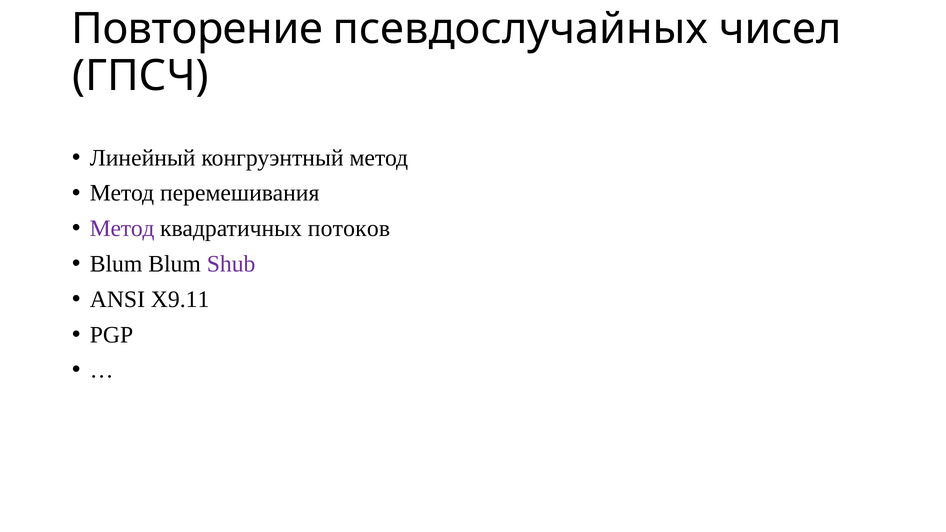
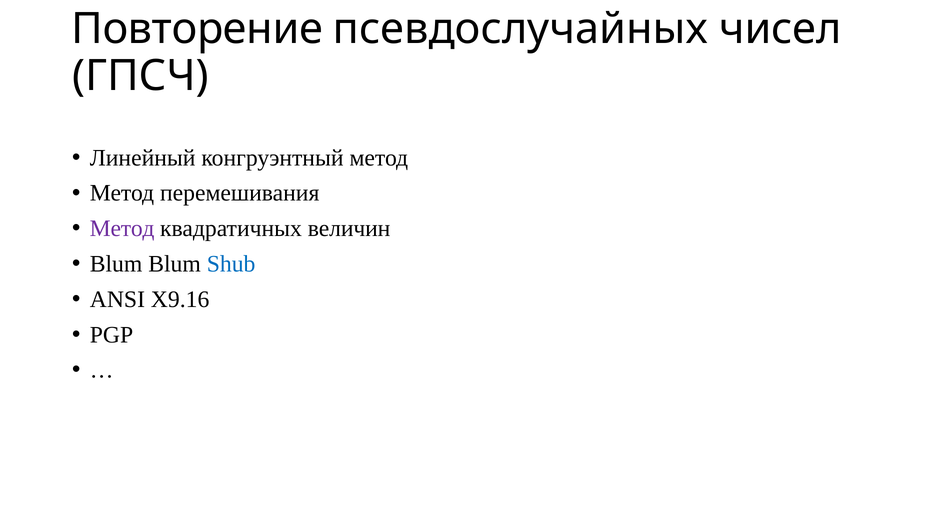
потоков: потоков -> величин (349, 229)
Shub colour: purple -> blue (231, 264)
X9.11: X9.11 -> X9.16 (180, 299)
